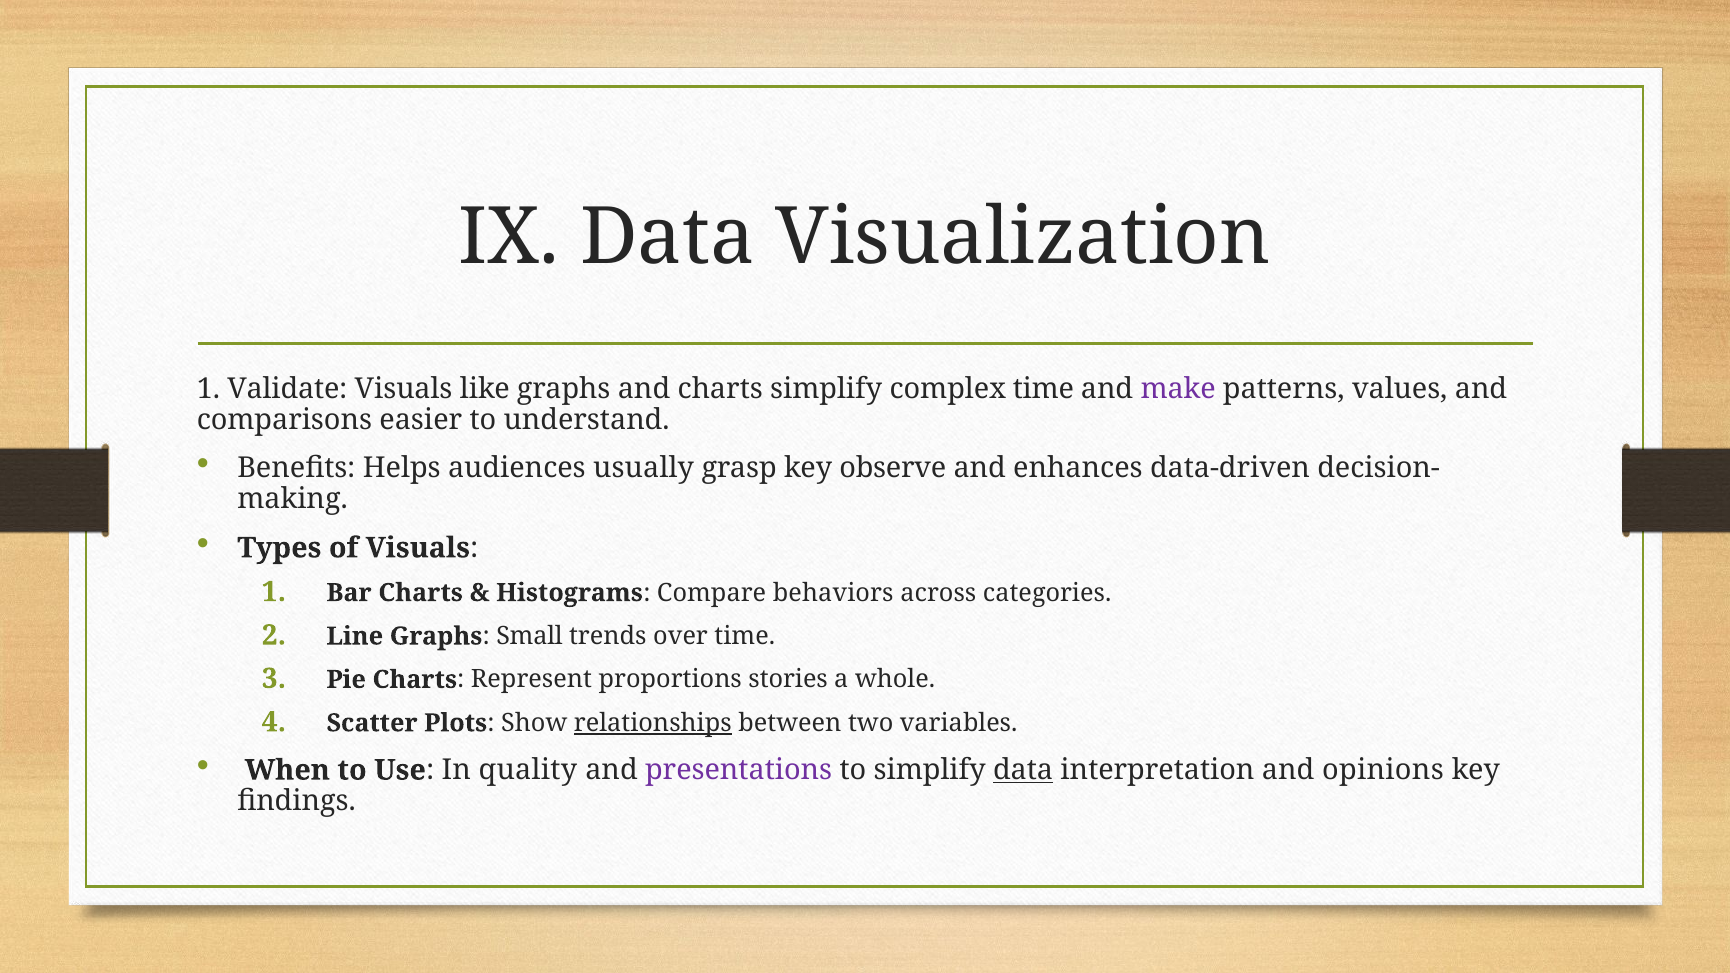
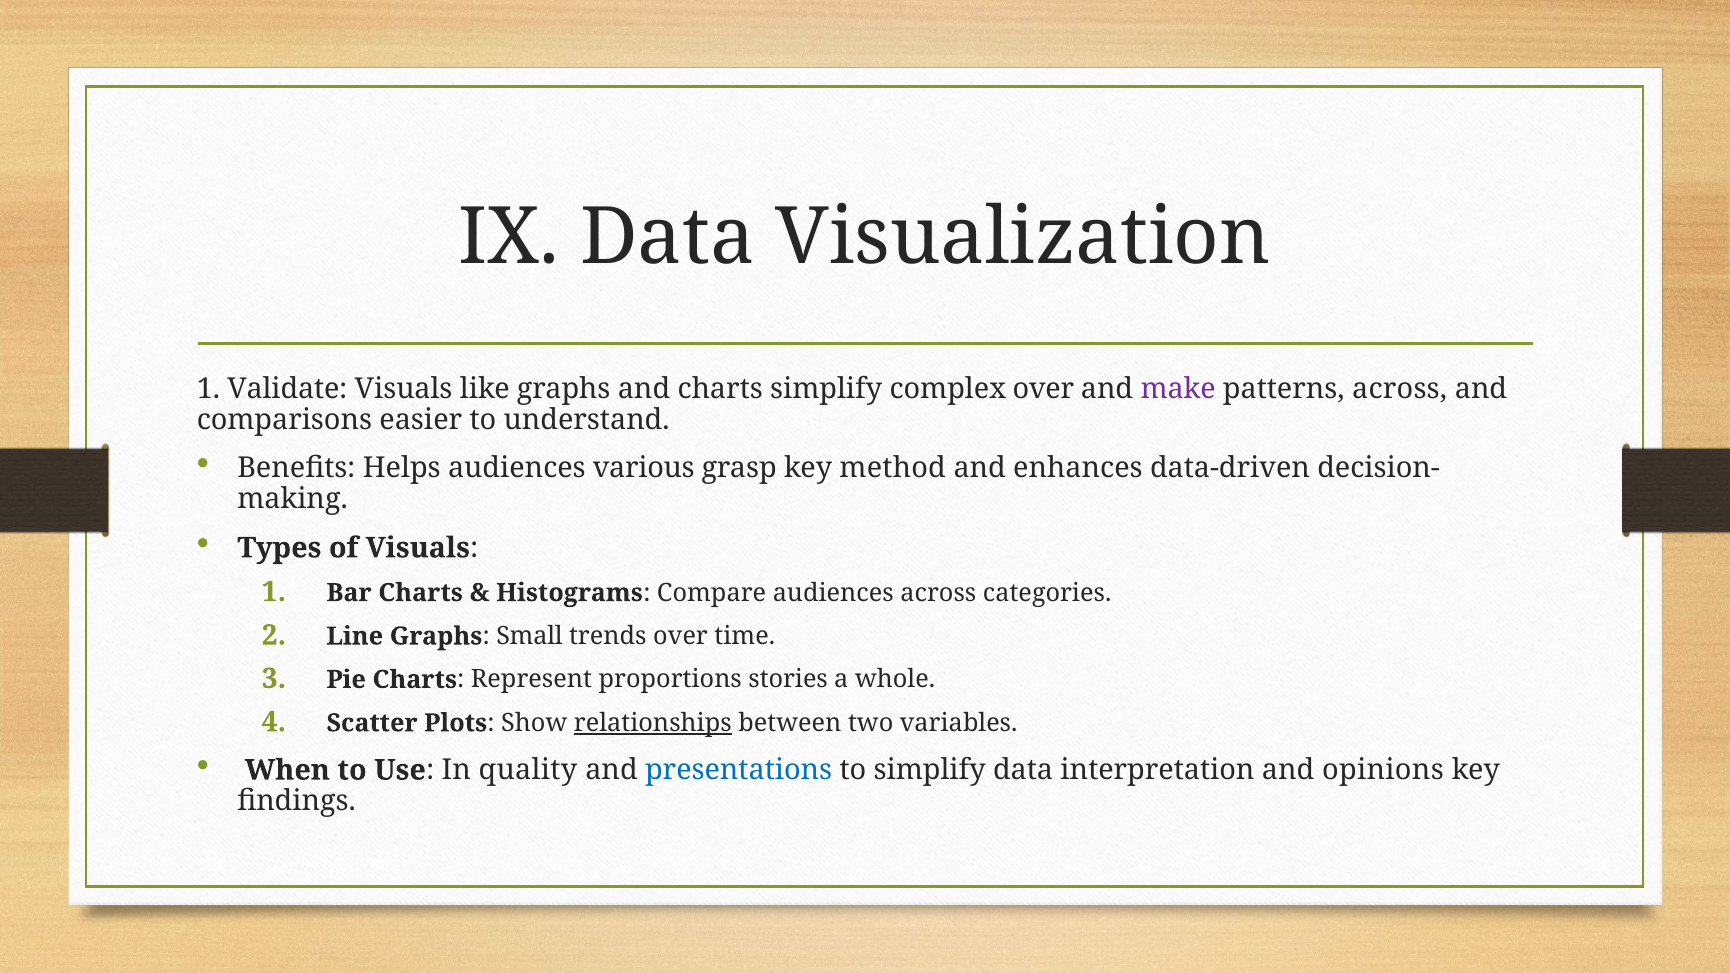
complex time: time -> over (1043, 389)
patterns values: values -> across (1400, 389)
usually: usually -> various (644, 468)
observe: observe -> method (893, 468)
Compare behaviors: behaviors -> audiences (833, 593)
presentations colour: purple -> blue (739, 770)
data underline: present -> none (1023, 770)
